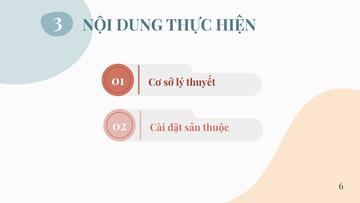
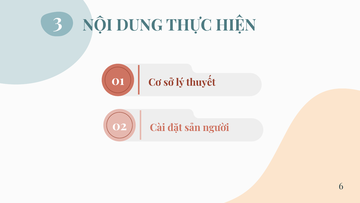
thuộc: thuộc -> người (216, 127)
